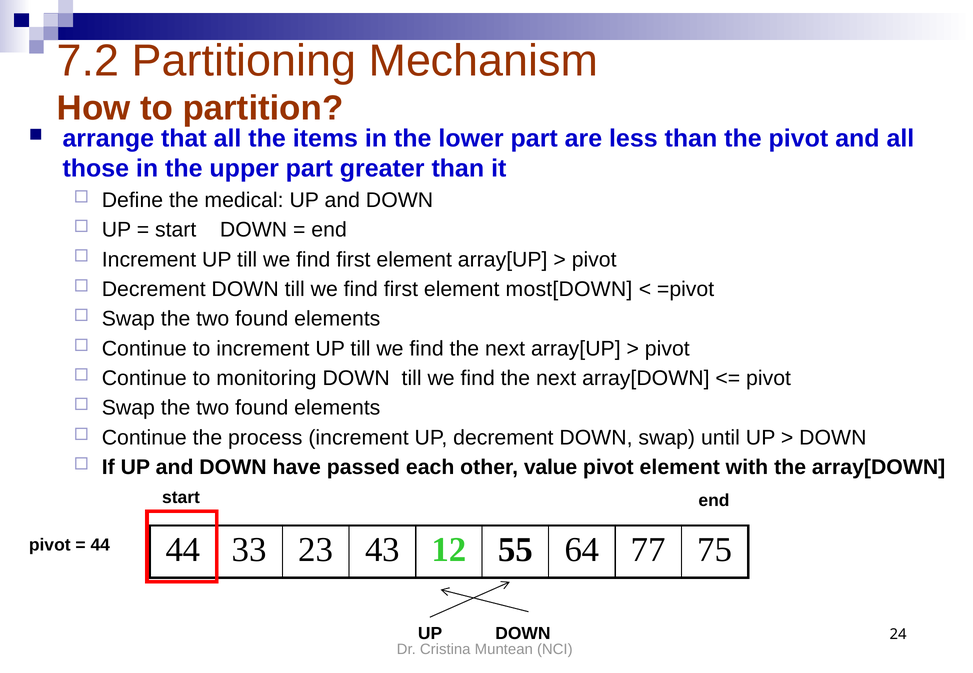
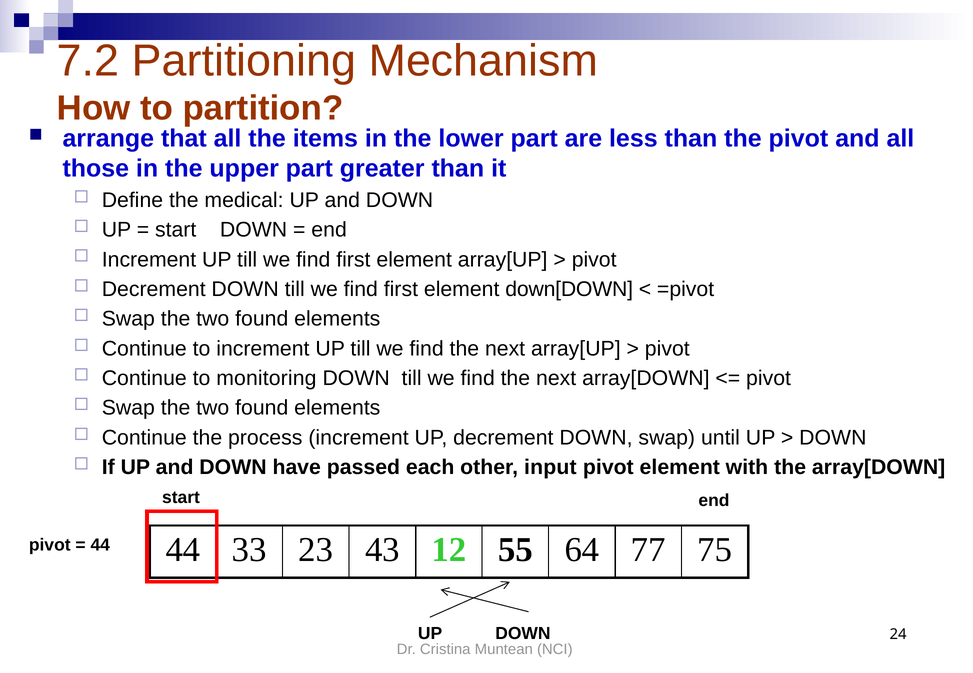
most[DOWN: most[DOWN -> down[DOWN (569, 289)
value: value -> input (550, 468)
